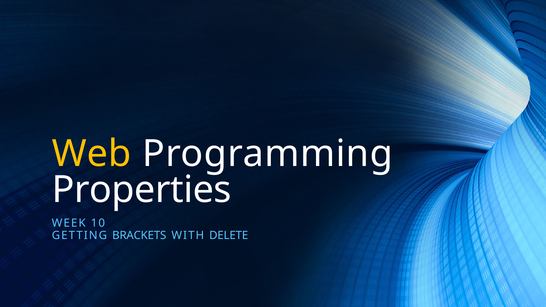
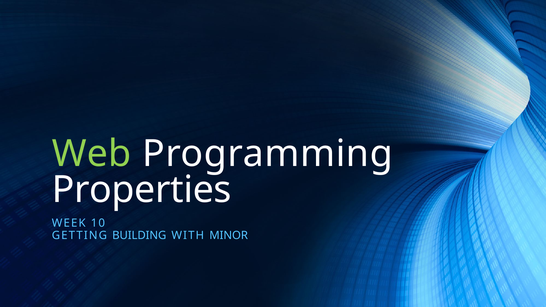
Web colour: yellow -> light green (91, 154)
BRACKETS: BRACKETS -> BUILDING (139, 235)
DELETE: DELETE -> MINOR (229, 235)
